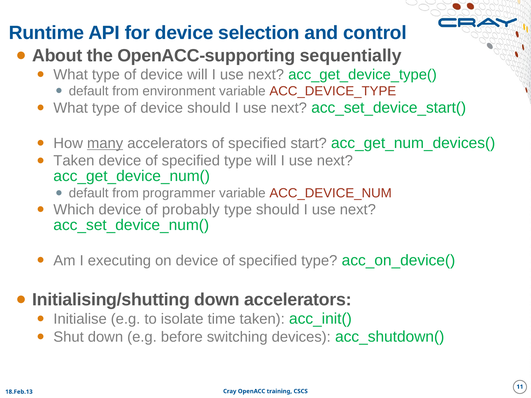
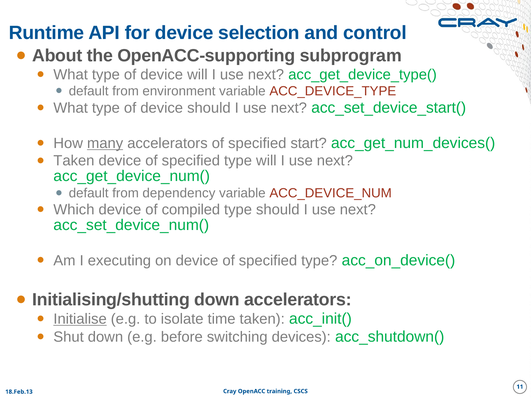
sequentially: sequentially -> subprogram (351, 56)
programmer: programmer -> dependency (179, 193)
probably: probably -> compiled (191, 210)
Initialise underline: none -> present (80, 319)
